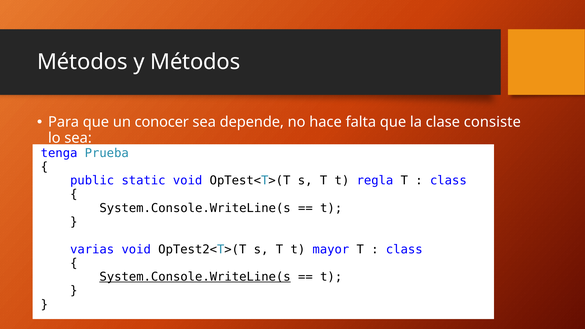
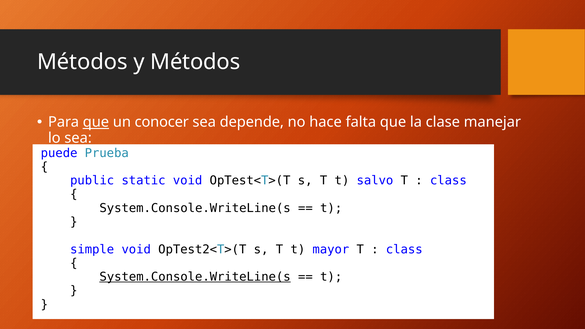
que underline: none -> present (96, 122)
consiste: consiste -> manejar (492, 122)
tenga: tenga -> puede (59, 153)
regla: regla -> salvo (375, 181)
varias: varias -> simple (92, 249)
